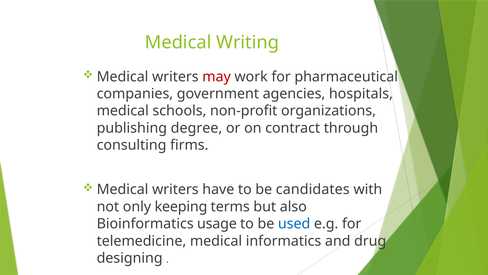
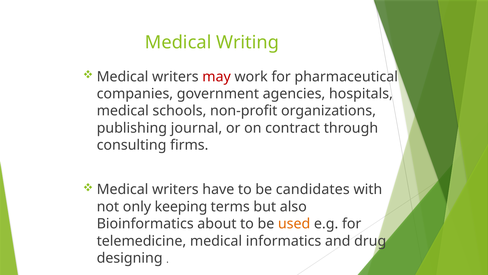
degree: degree -> journal (196, 128)
usage: usage -> about (217, 223)
used colour: blue -> orange (294, 223)
